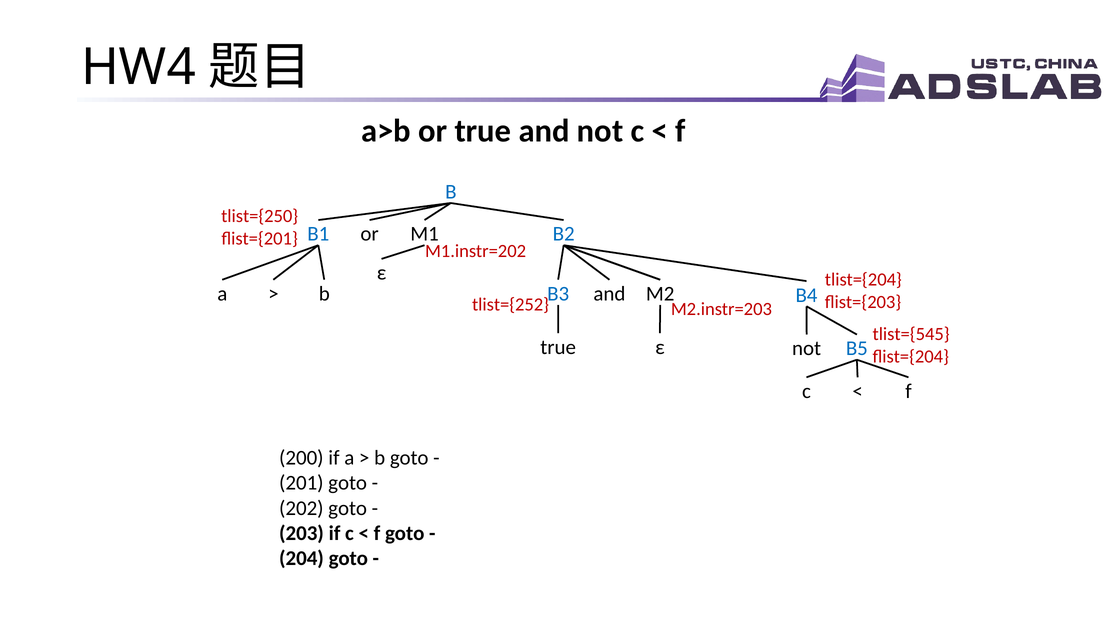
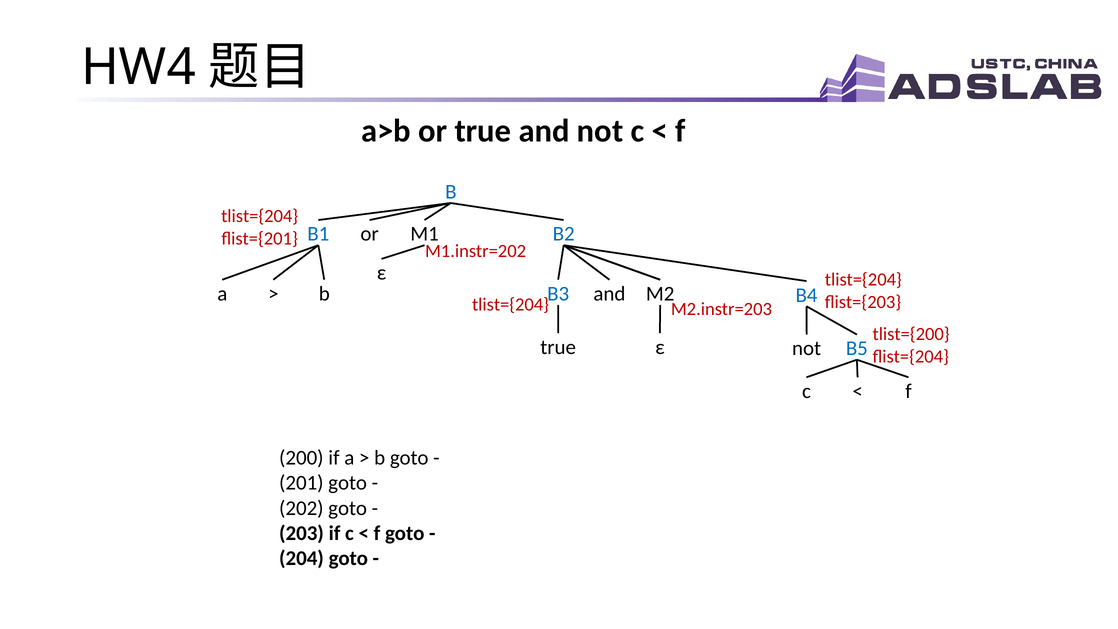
tlist={250: tlist={250 -> tlist={204 (260, 216)
tlist={252: tlist={252 -> tlist={204 (511, 304)
tlist={545: tlist={545 -> tlist={200 (911, 334)
